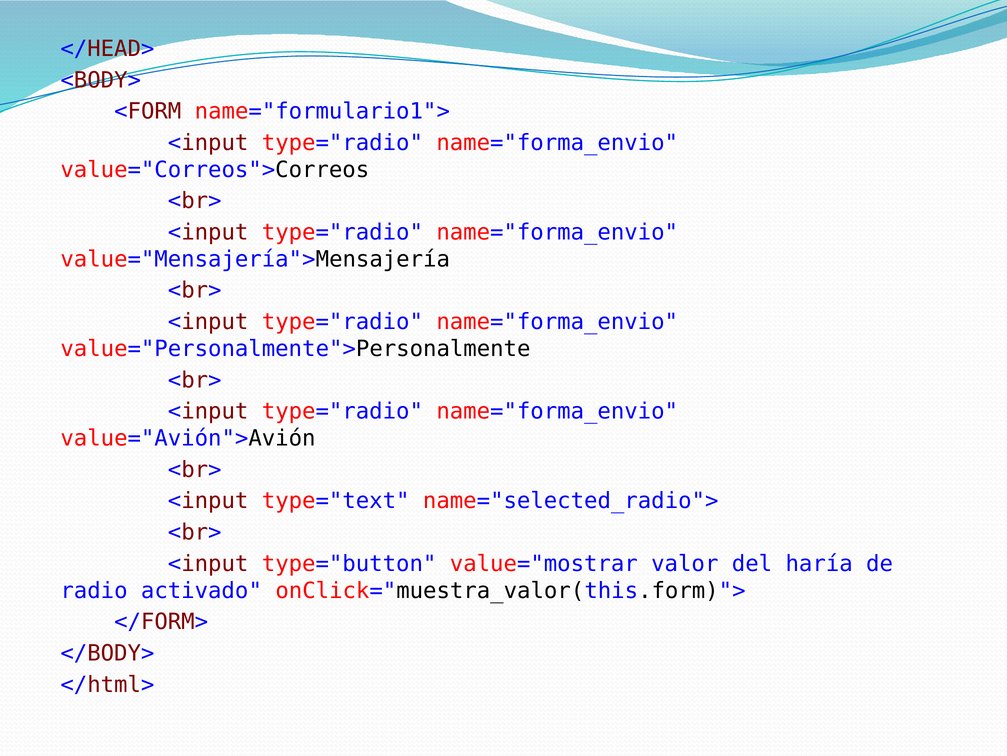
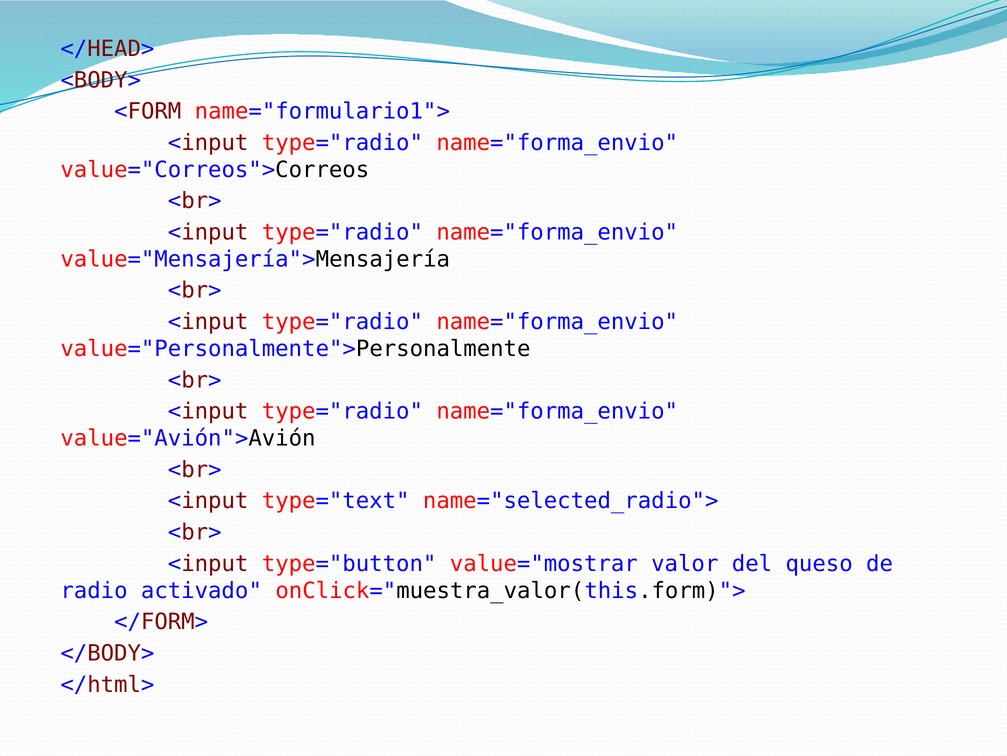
haría: haría -> queso (819, 563)
